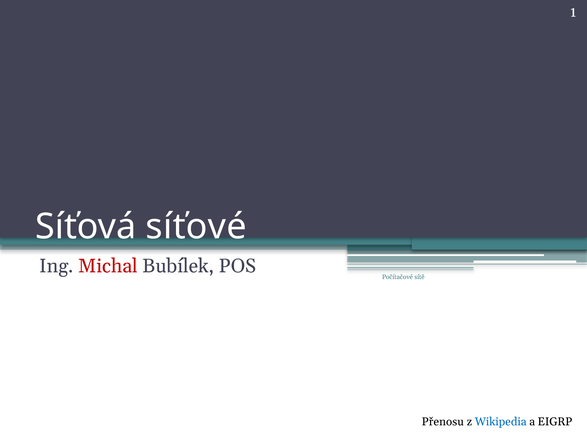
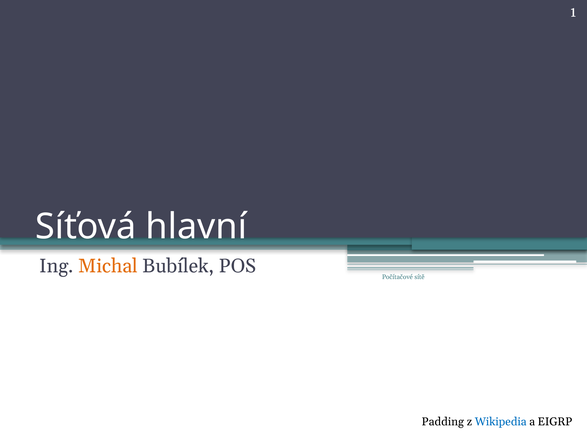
síťové: síťové -> hlavní (196, 227)
Michal colour: red -> orange (108, 266)
Přenosu: Přenosu -> Padding (443, 422)
